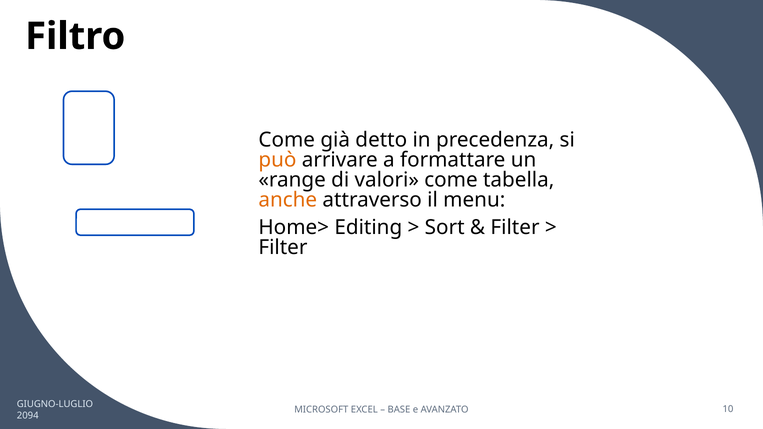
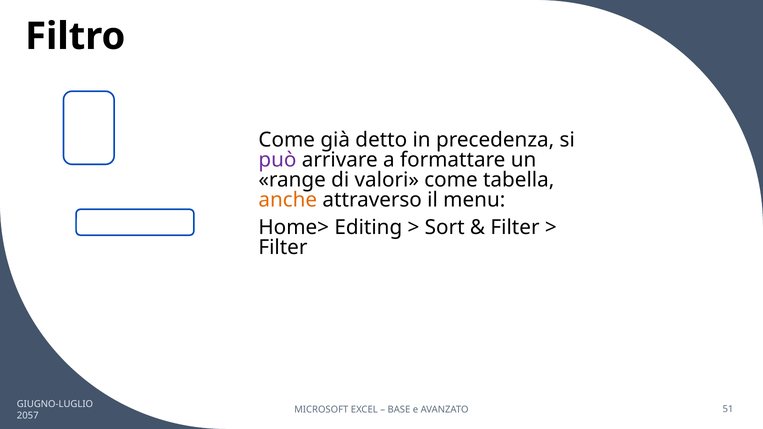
può colour: orange -> purple (277, 160)
10: 10 -> 51 (728, 409)
2094: 2094 -> 2057 (28, 416)
